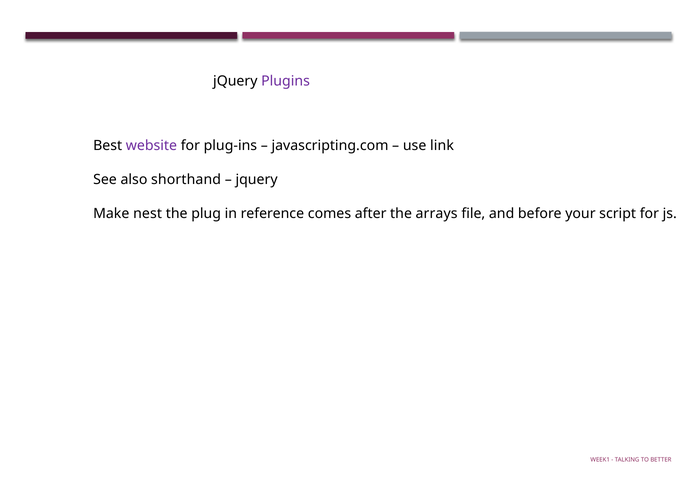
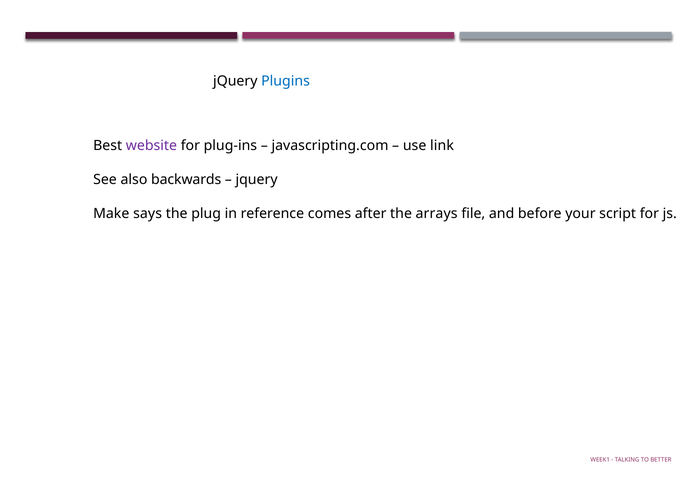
Plugins colour: purple -> blue (286, 81)
shorthand: shorthand -> backwards (186, 180)
nest: nest -> says (148, 214)
